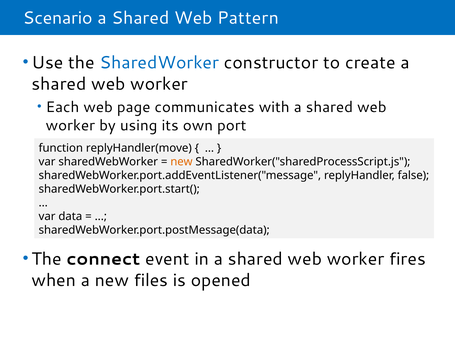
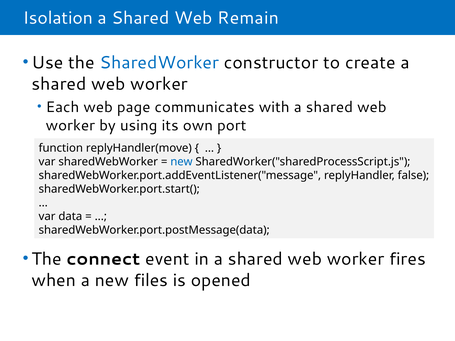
Scenario: Scenario -> Isolation (58, 18)
Pattern: Pattern -> Remain (248, 18)
new colour: orange -> blue (181, 162)
